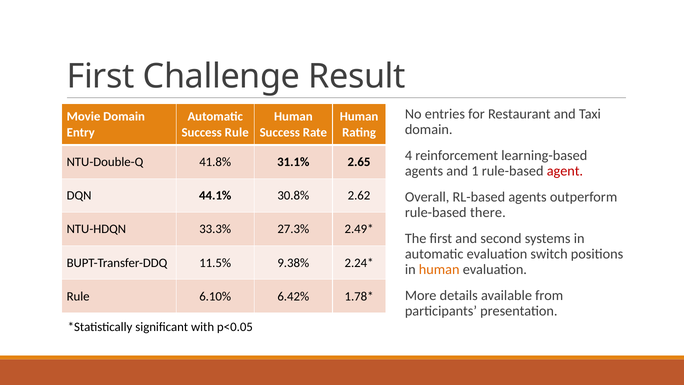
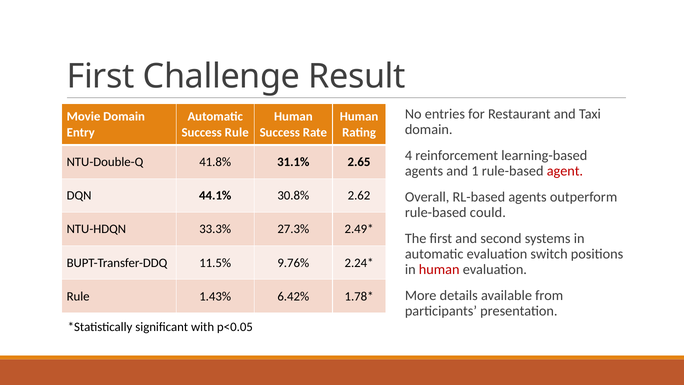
there: there -> could (488, 212)
9.38%: 9.38% -> 9.76% (293, 263)
human colour: orange -> red (439, 270)
6.10%: 6.10% -> 1.43% (215, 296)
